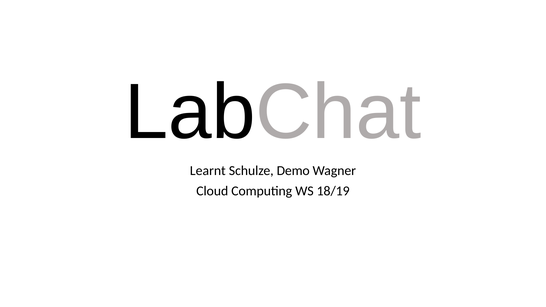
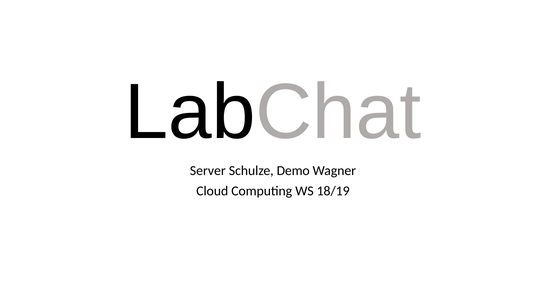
Learnt: Learnt -> Server (208, 171)
